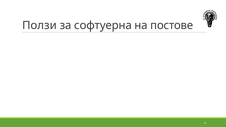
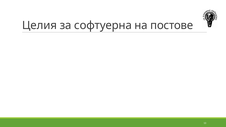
Ползи: Ползи -> Целия (40, 25)
